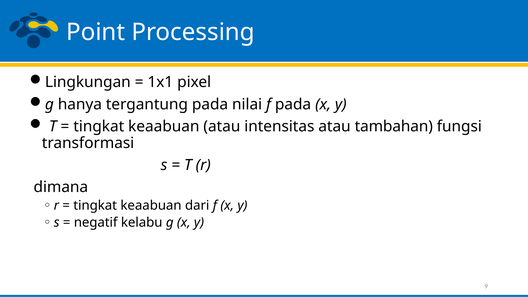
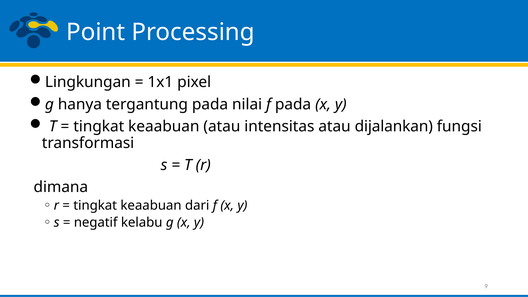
tambahan: tambahan -> dijalankan (394, 126)
